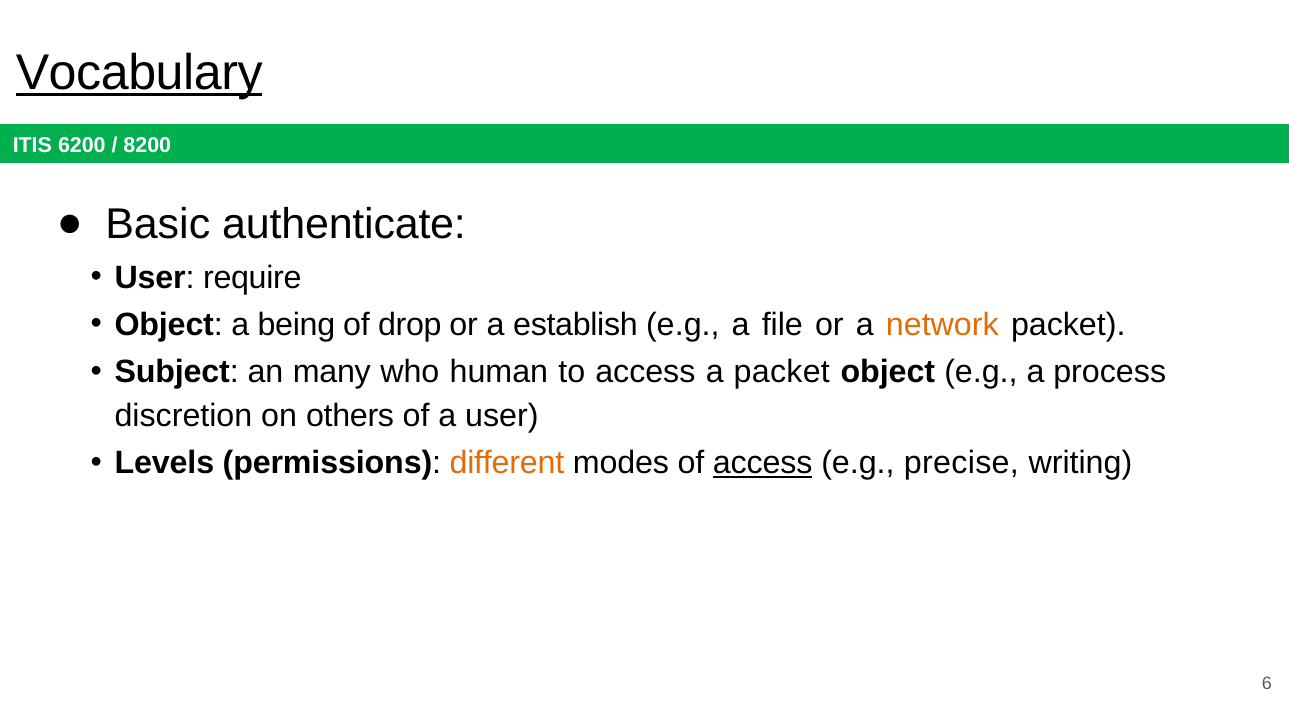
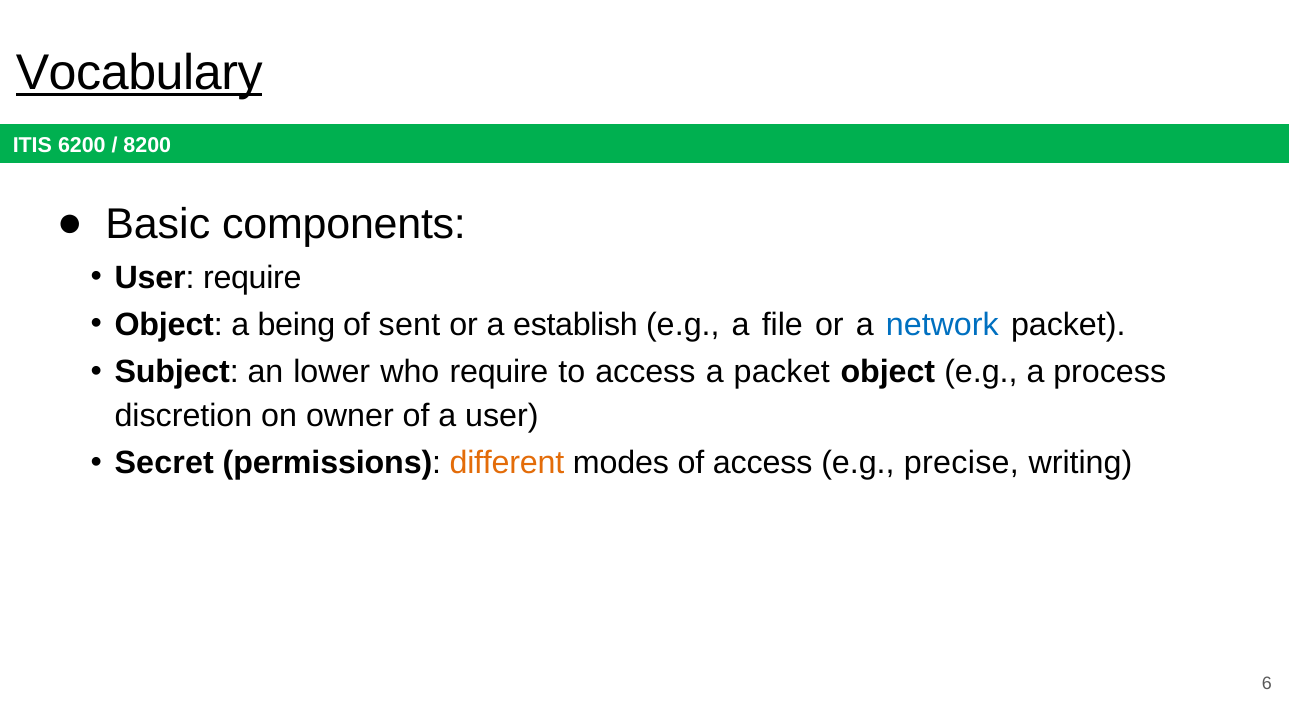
authenticate: authenticate -> components (344, 225)
drop: drop -> sent (409, 325)
network colour: orange -> blue (942, 325)
many: many -> lower (332, 372)
who human: human -> require (499, 372)
others: others -> owner (350, 416)
Levels: Levels -> Secret (164, 463)
access underline: present -> none (763, 463)
